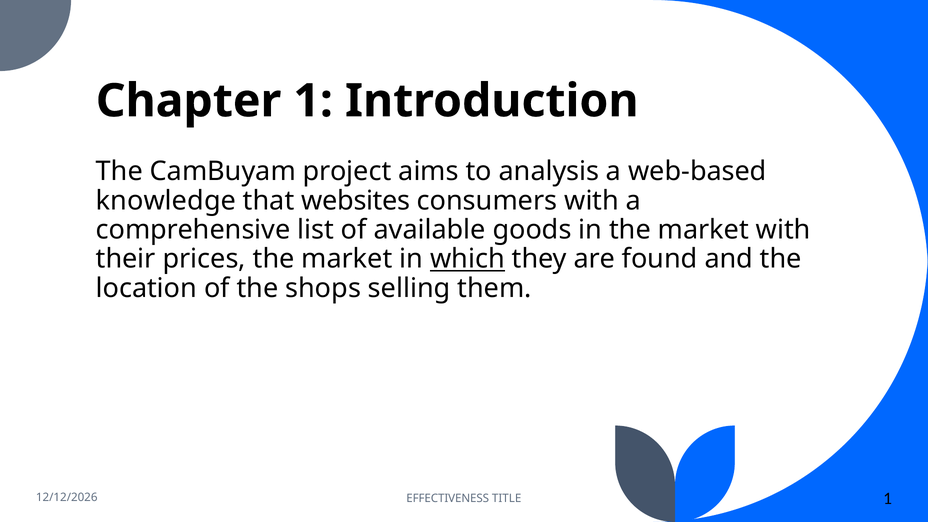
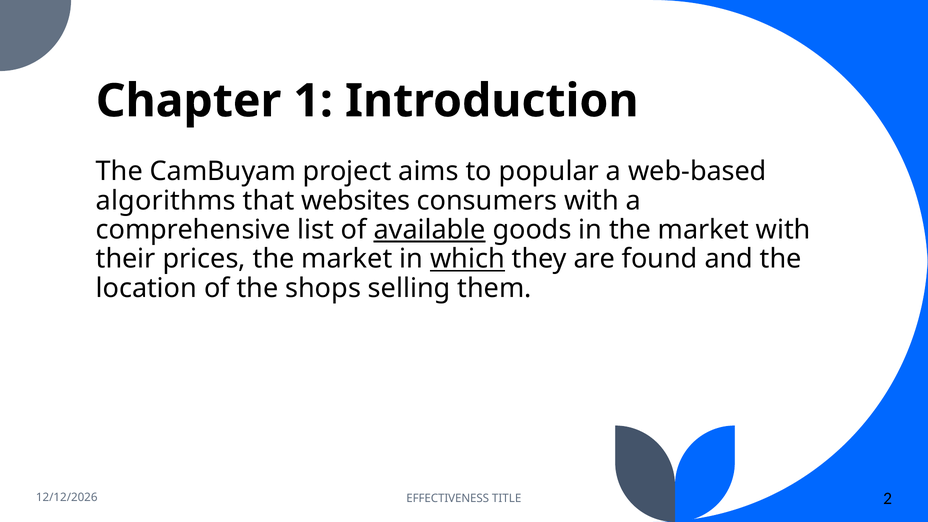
analysis: analysis -> popular (549, 171)
knowledge: knowledge -> algorithms (166, 201)
available underline: none -> present (430, 230)
TITLE 1: 1 -> 2 (888, 499)
